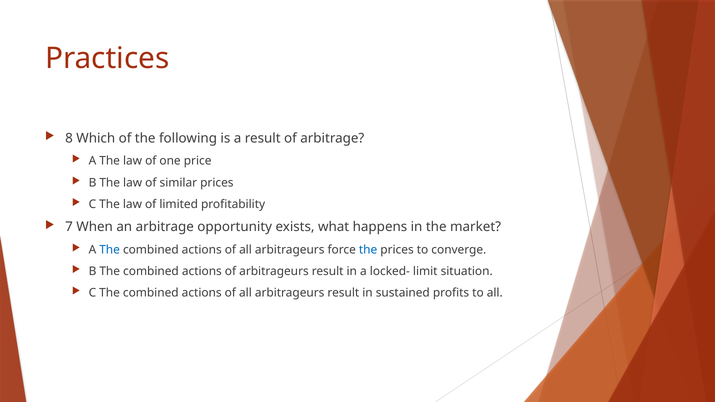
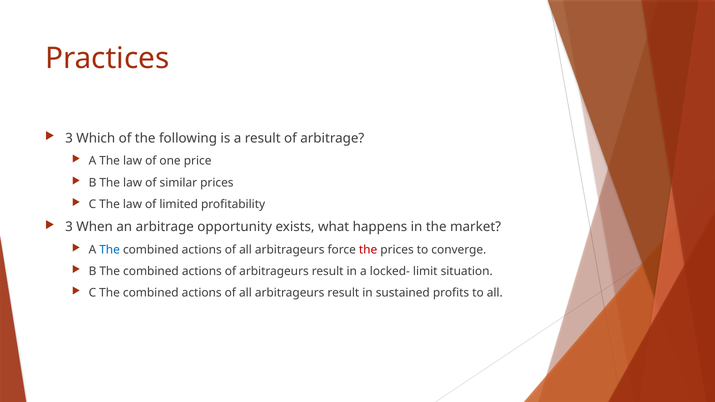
8: 8 -> 3 (69, 138)
7: 7 -> 3 (69, 227)
the colour: blue -> red (368, 250)
